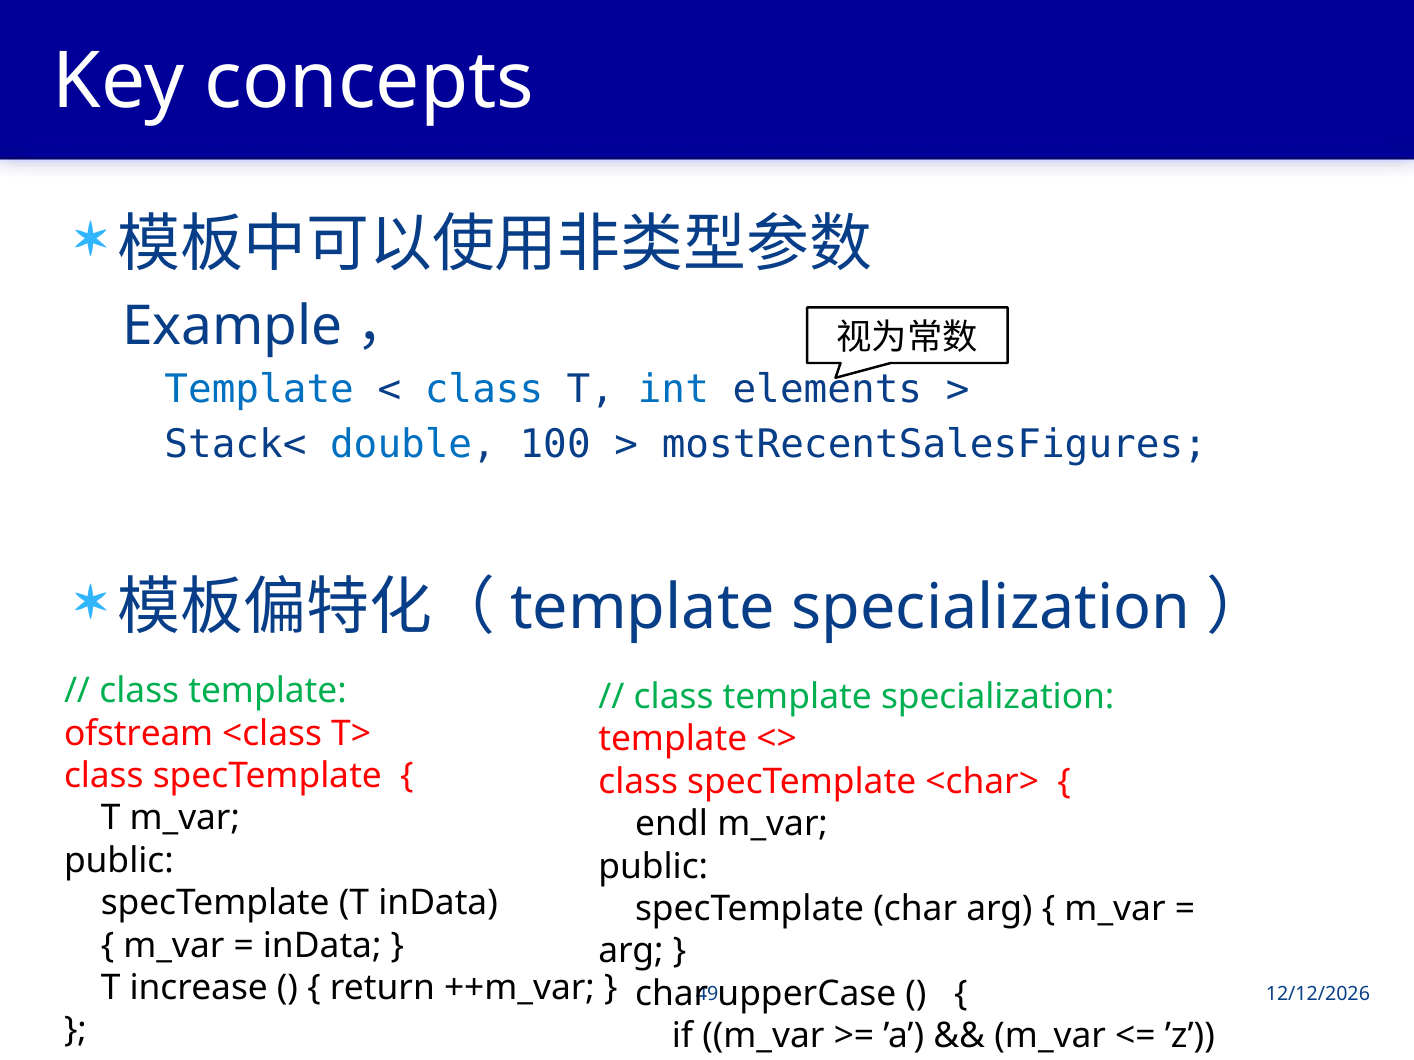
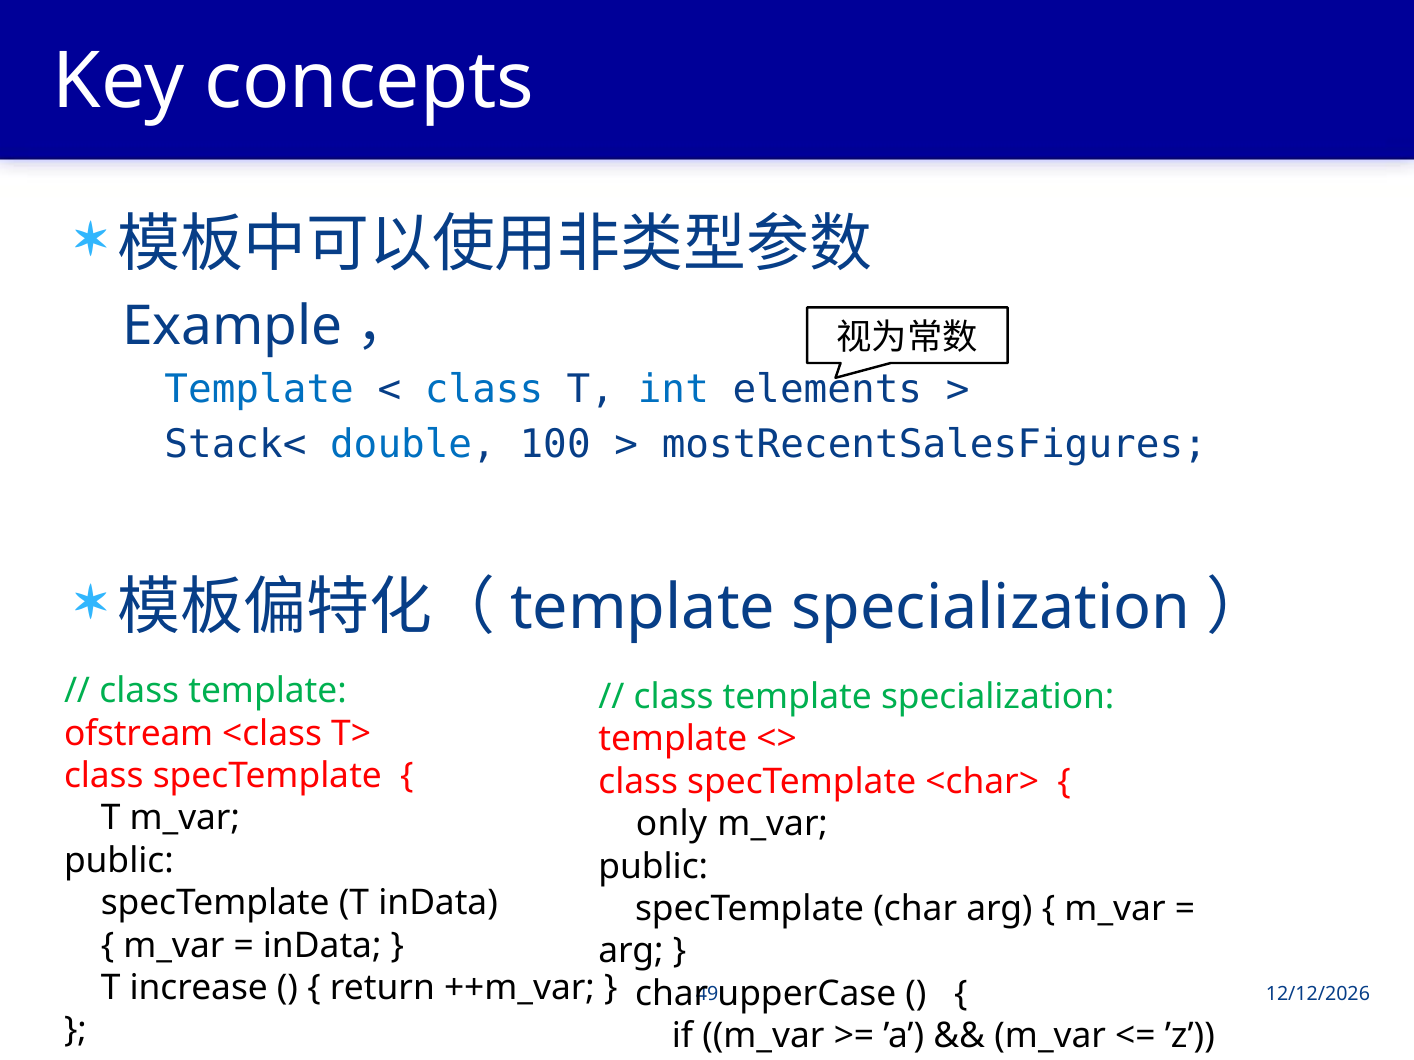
endl: endl -> only (671, 824)
